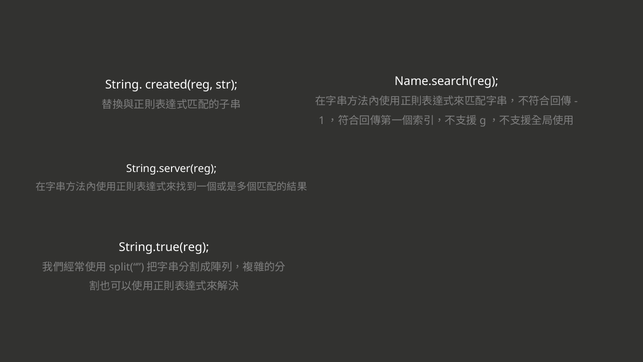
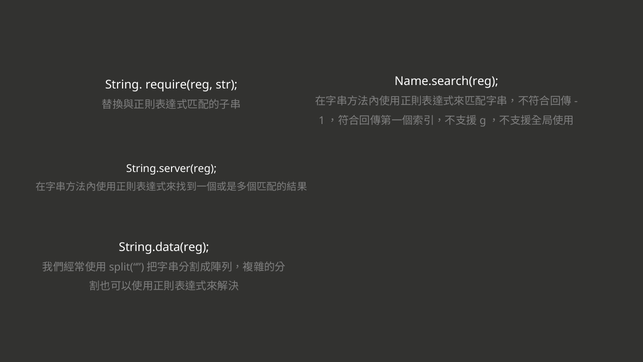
created(reg: created(reg -> require(reg (179, 85)
String.true(reg: String.true(reg -> String.data(reg (164, 247)
